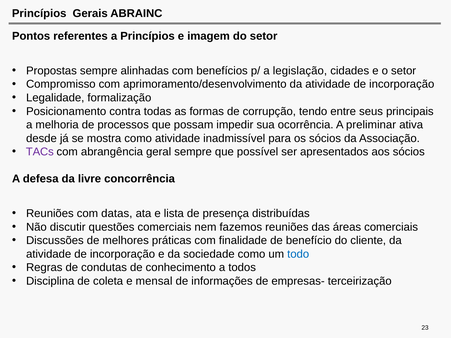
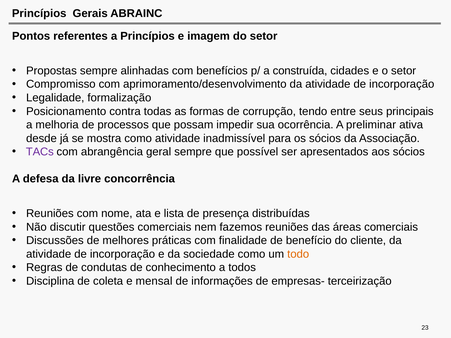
legislação: legislação -> construída (300, 71)
datas: datas -> nome (117, 214)
todo colour: blue -> orange (298, 254)
